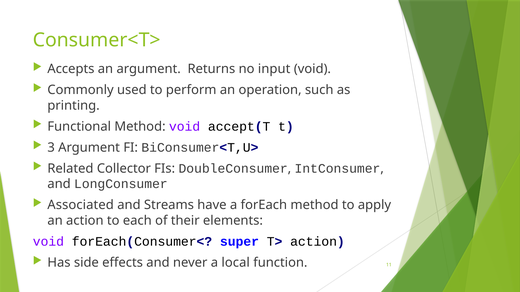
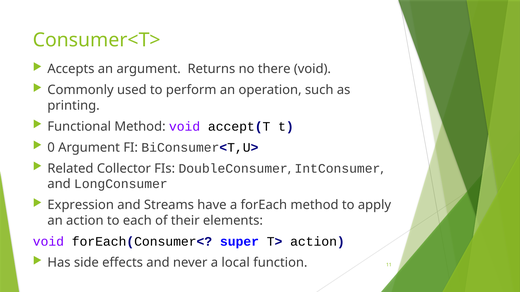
input: input -> there (274, 69)
3: 3 -> 0 (51, 148)
Associated: Associated -> Expression (81, 205)
